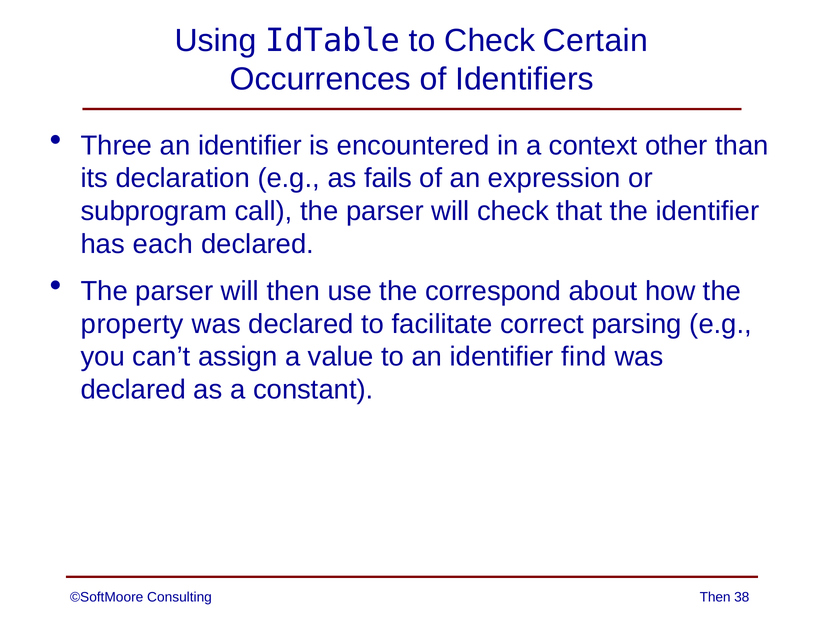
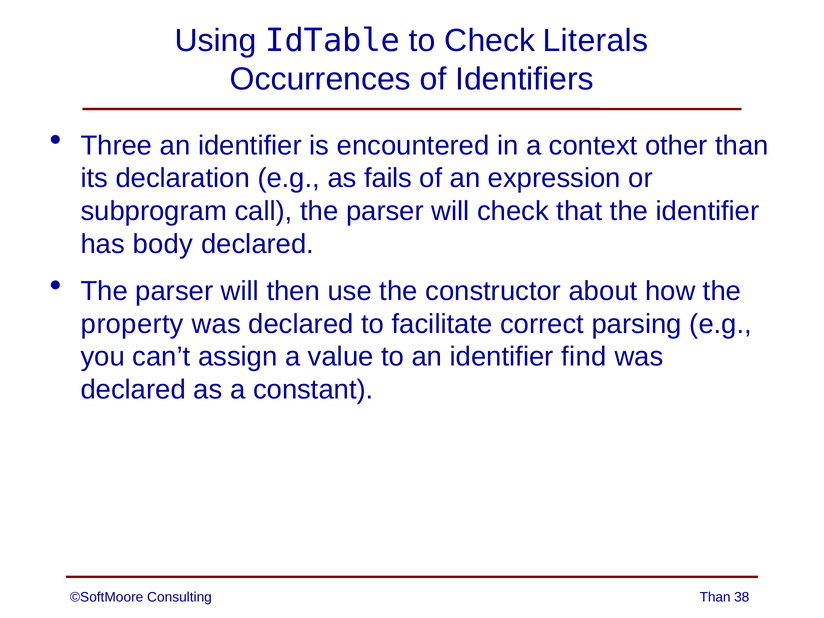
Certain: Certain -> Literals (595, 41)
each: each -> body (163, 244)
correspond: correspond -> constructor (493, 291)
Consulting Then: Then -> Than (715, 597)
